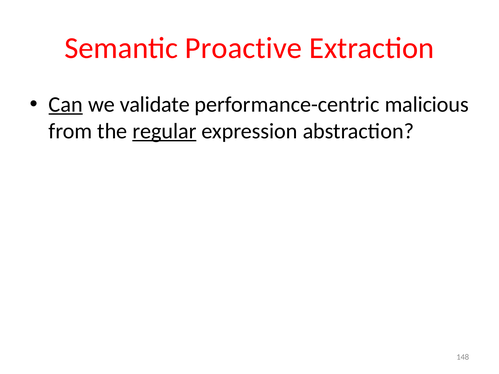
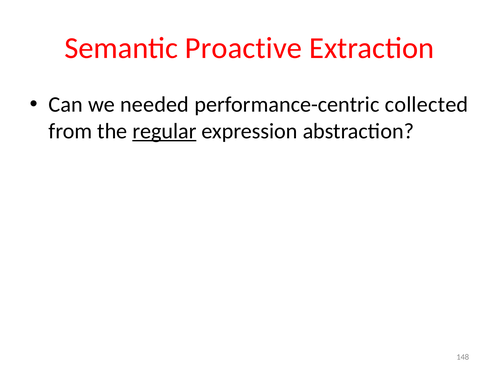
Can underline: present -> none (66, 105)
validate: validate -> needed (155, 105)
malicious: malicious -> collected (427, 105)
